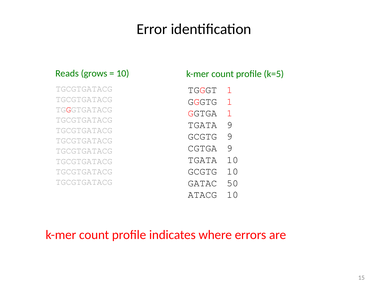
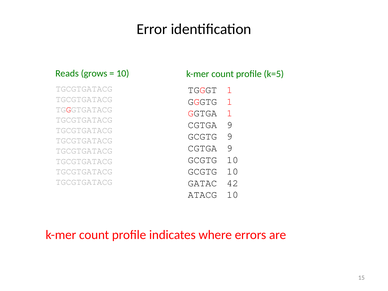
TGATA: TGATA -> CGTGA (202, 125)
TGATA: TGATA -> GCGTG (202, 160)
50: 50 -> 42 (232, 183)
